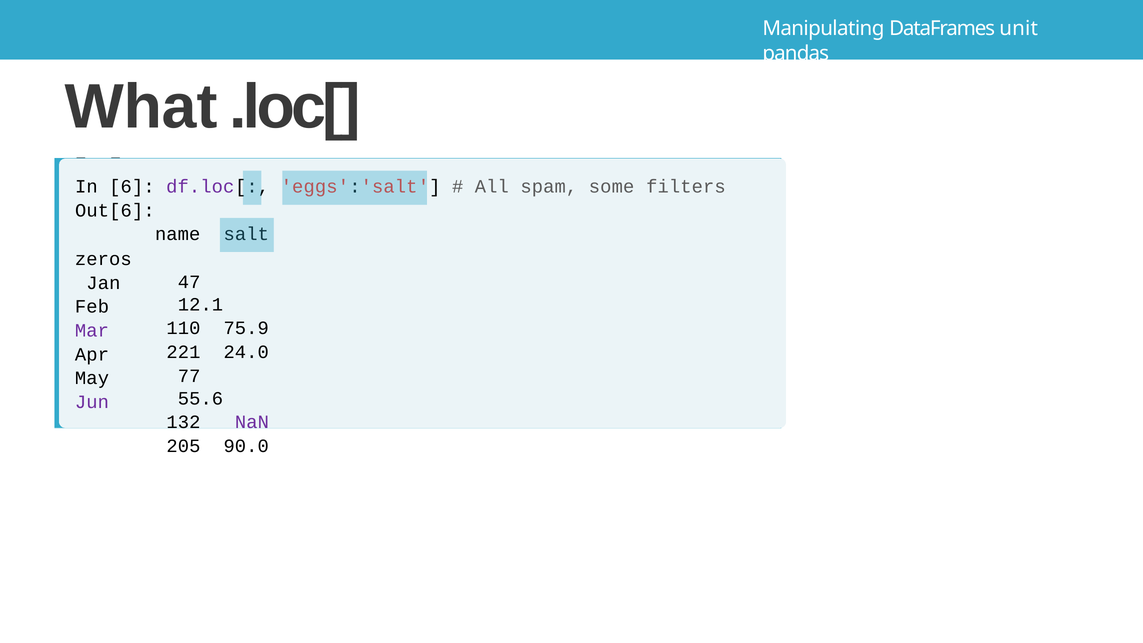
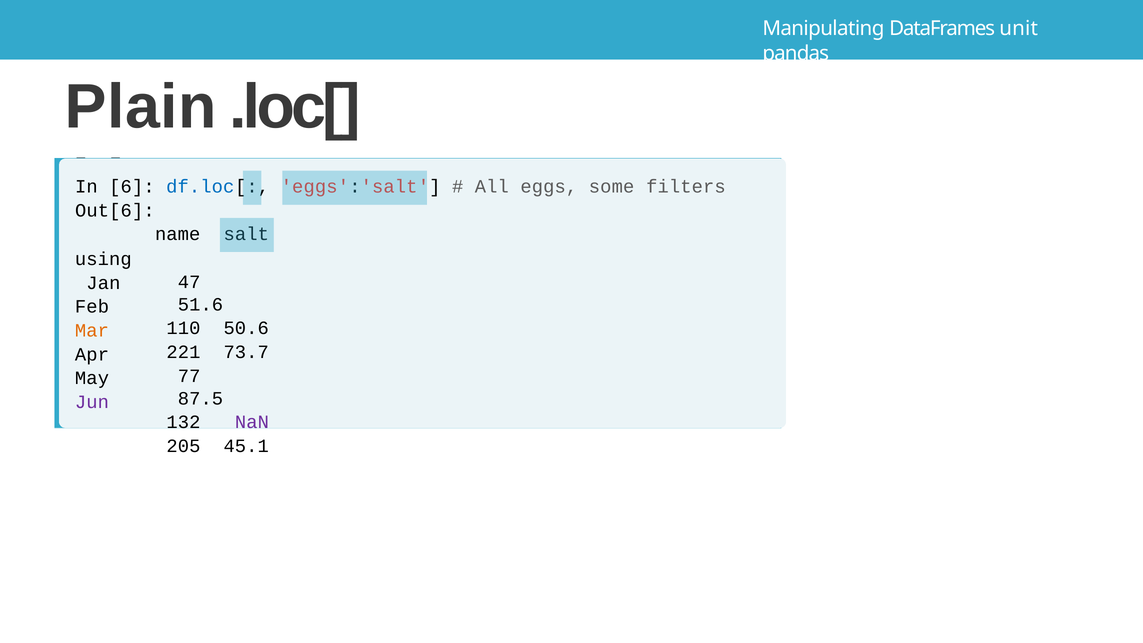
What: What -> Plain (141, 107)
df.loc colour: purple -> blue (200, 187)
spam: spam -> eggs (549, 187)
zeros: zeros -> using (103, 259)
12.1: 12.1 -> 51.6 (200, 304)
75.9: 75.9 -> 50.6 (246, 328)
Mar colour: purple -> orange (92, 331)
24.0: 24.0 -> 73.7 (246, 352)
55.6: 55.6 -> 87.5 (200, 398)
90.0: 90.0 -> 45.1 (246, 446)
